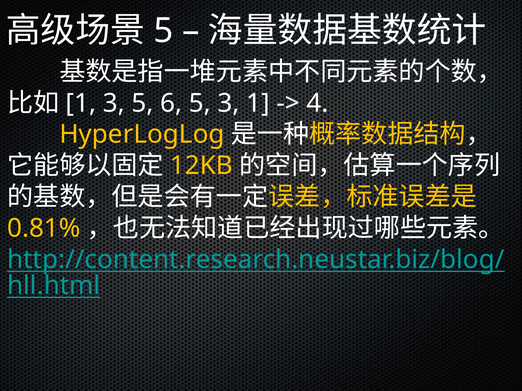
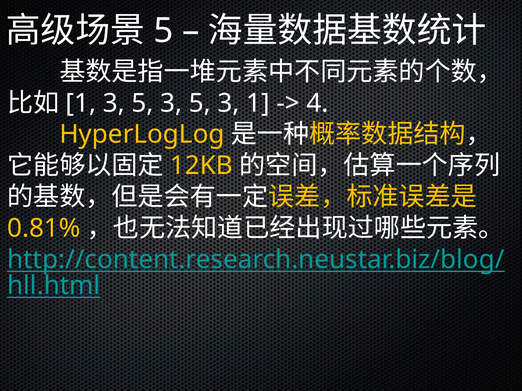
1 3 5 6: 6 -> 3 (171, 103)
